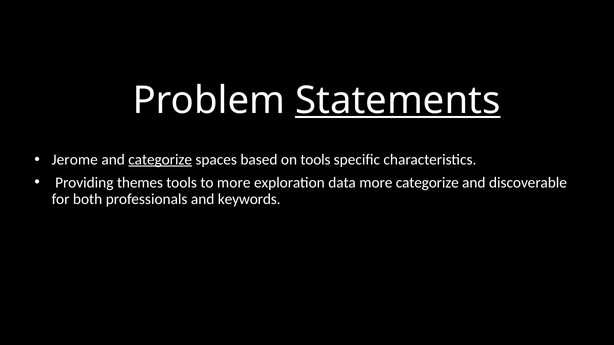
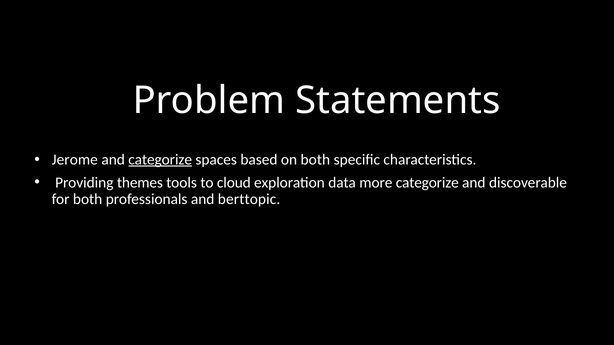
Statements underline: present -> none (398, 101)
on tools: tools -> both (315, 160)
to more: more -> cloud (234, 183)
keywords: keywords -> berttopic (249, 199)
